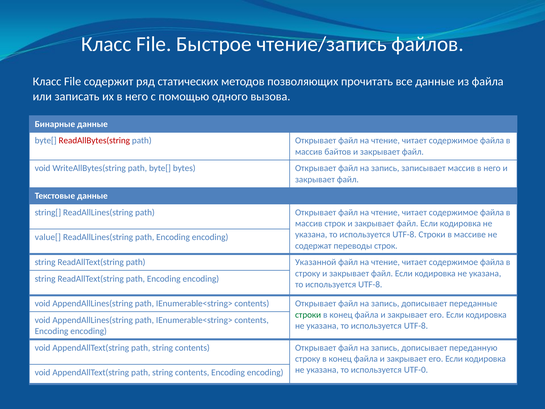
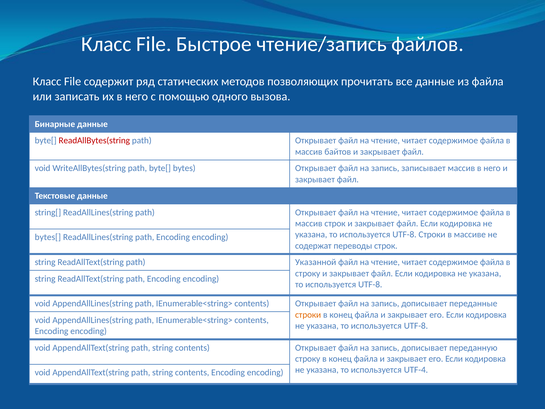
value[: value[ -> bytes[ (48, 237)
строки colour: green -> orange (308, 314)
UTF-0: UTF-0 -> UTF-4 (416, 370)
